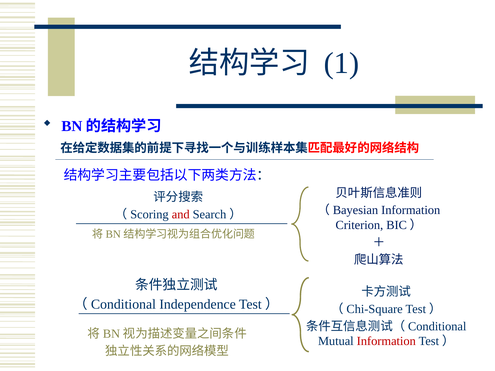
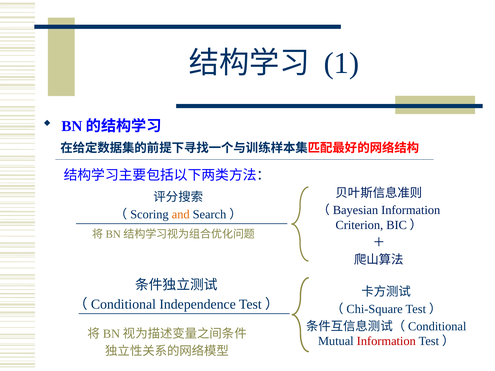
and colour: red -> orange (181, 214)
